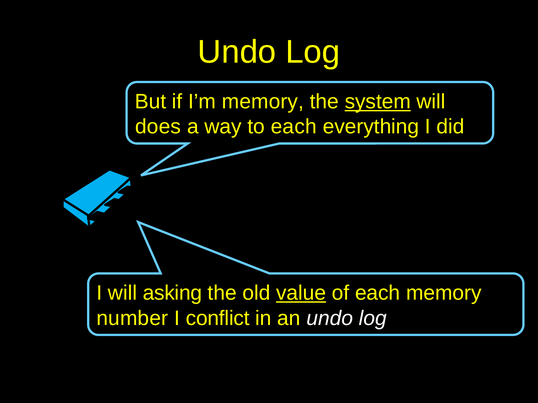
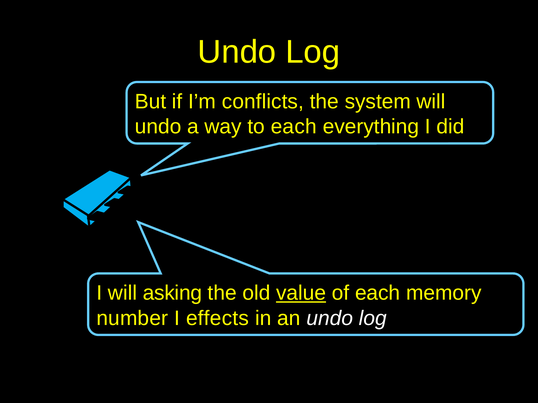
I’m memory: memory -> conflicts (263, 102)
system underline: present -> none (378, 102)
does: does -> undo (158, 127)
conflict: conflict -> effects (218, 319)
